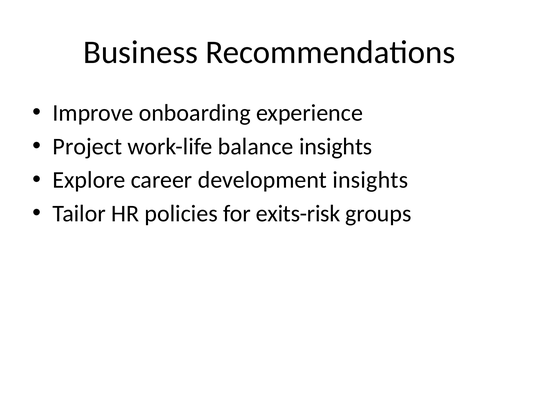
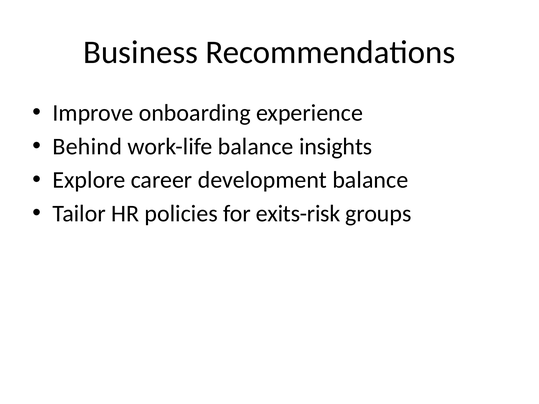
Project: Project -> Behind (87, 147)
development insights: insights -> balance (370, 180)
